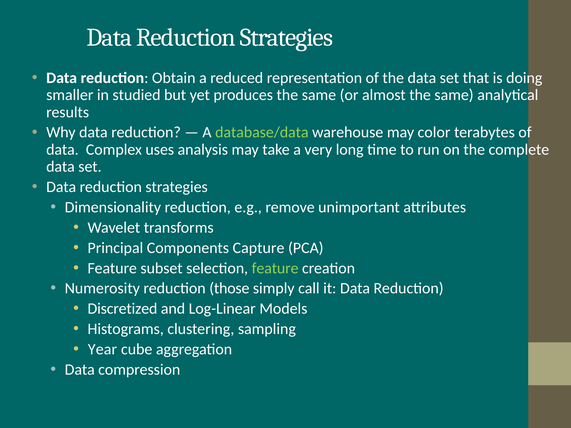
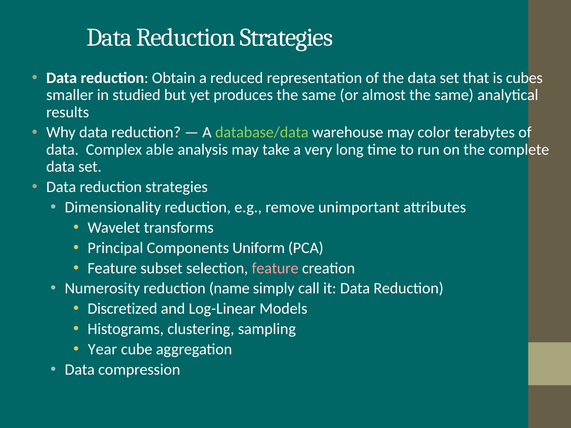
doing: doing -> cubes (524, 78)
uses: uses -> able (160, 150)
Capture: Capture -> Uniform (259, 248)
feature colour: light green -> pink (275, 268)
those: those -> name (229, 289)
